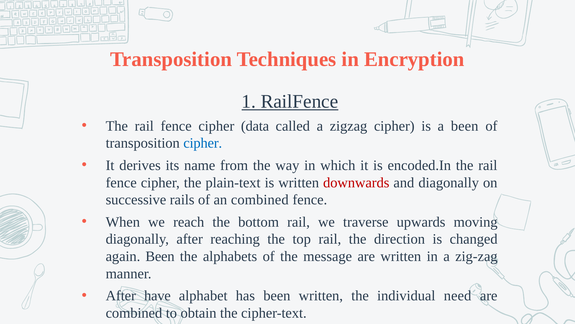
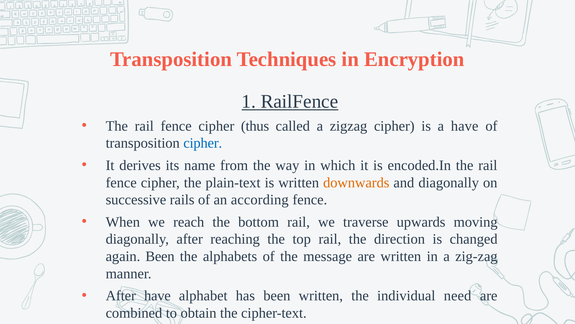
data: data -> thus (255, 126)
a been: been -> have (465, 126)
downwards colour: red -> orange (356, 182)
an combined: combined -> according (260, 200)
